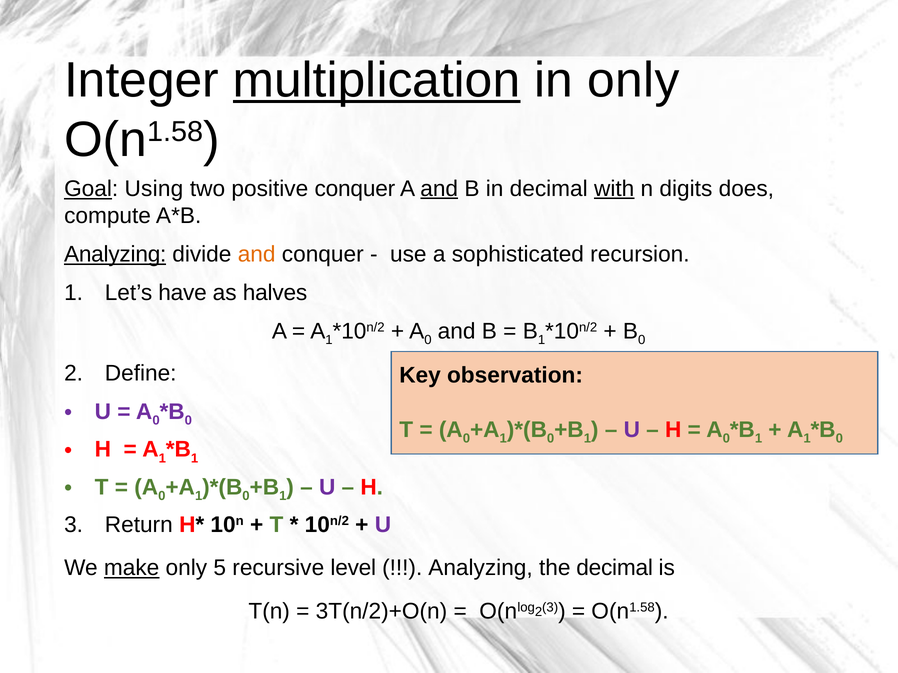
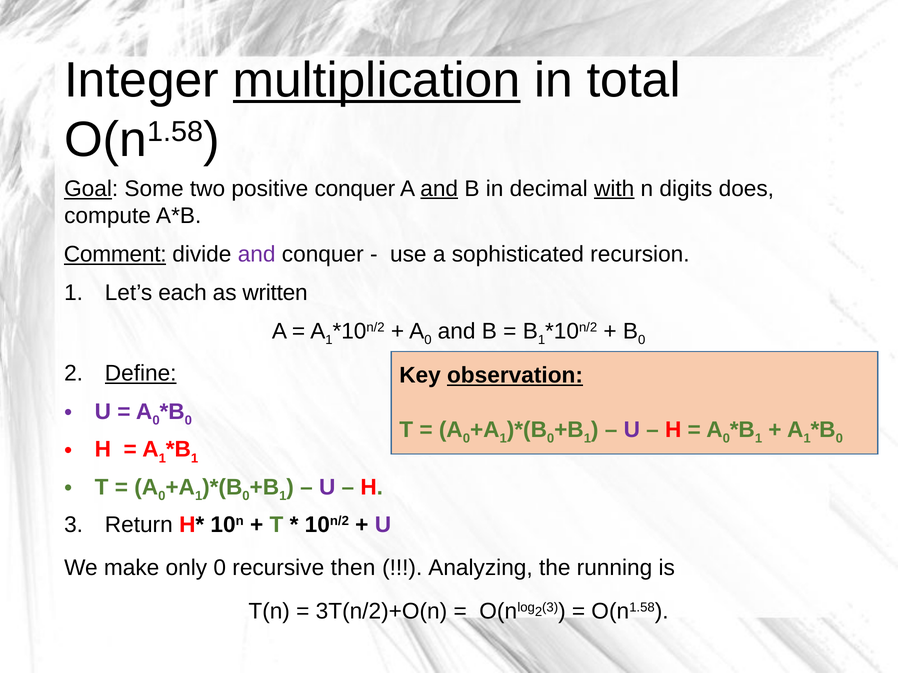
in only: only -> total (634, 80)
Using: Using -> Some (154, 189)
Analyzing: Analyzing -> Comment (115, 254)
and colour: orange -> purple (257, 254)
have: have -> each (183, 293)
halves: halves -> written (275, 293)
Define underline: none -> present (141, 374)
observation underline: none -> present (515, 376)
make underline: present -> none (132, 568)
only 5: 5 -> 0 (220, 568)
level: level -> then (353, 568)
the decimal: decimal -> running (614, 568)
